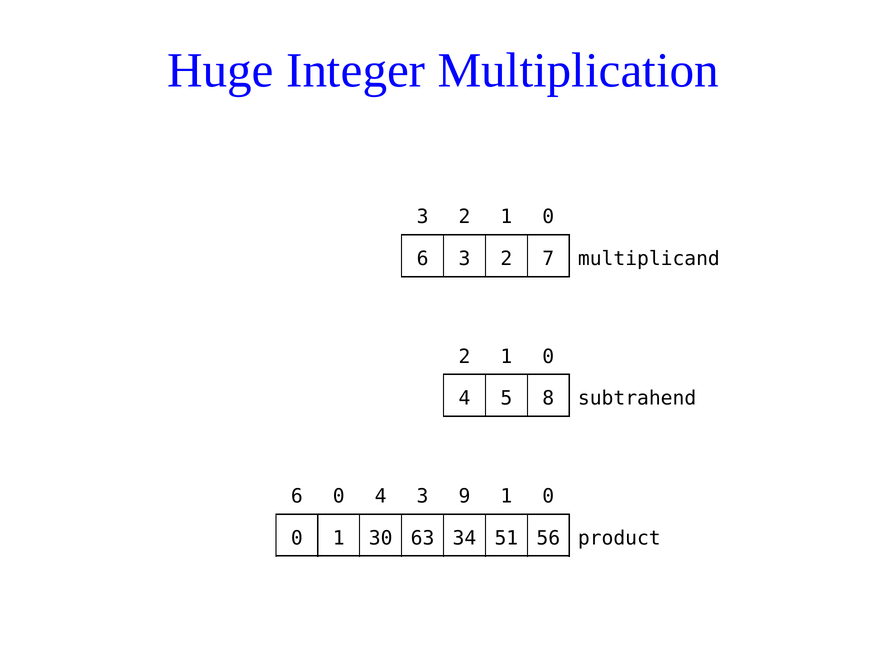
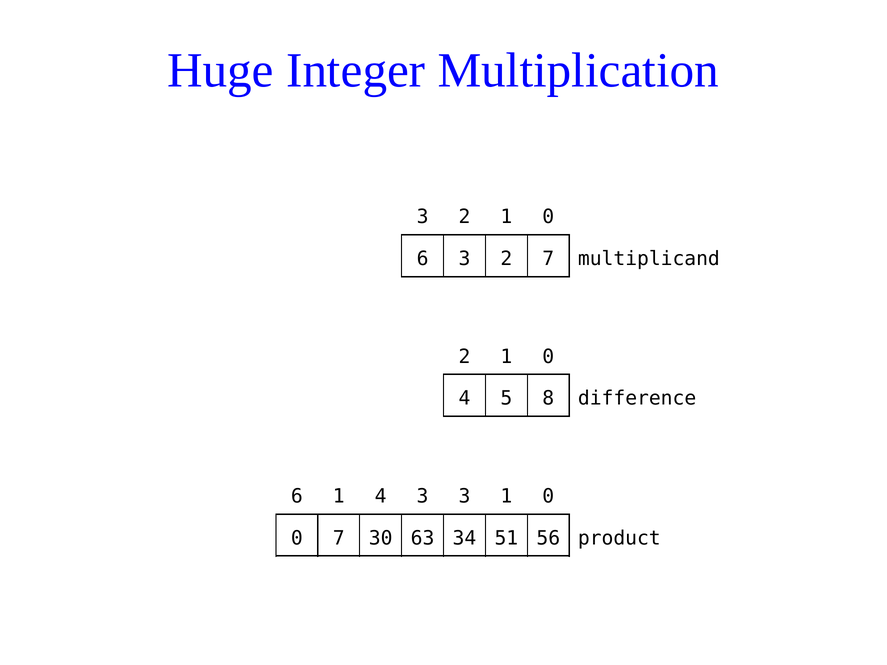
subtrahend: subtrahend -> difference (637, 399)
6 0: 0 -> 1 (339, 496)
3 9: 9 -> 3 (464, 496)
0 1: 1 -> 7 (339, 538)
